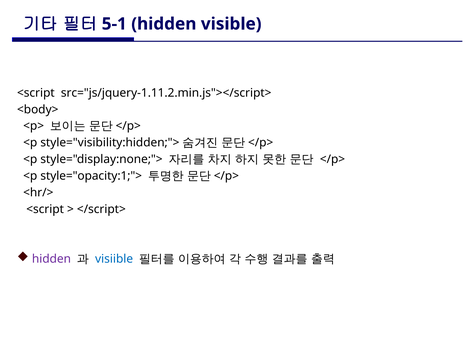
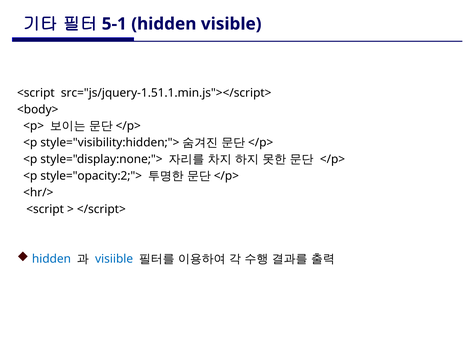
src="js/jquery-1.11.2.min.js"></script>: src="js/jquery-1.11.2.min.js"></script> -> src="js/jquery-1.51.1.min.js"></script> (166, 93)
style="opacity:1;">: style="opacity:1;"> -> style="opacity:2;"> (91, 176)
hidden colour: purple -> blue (51, 259)
